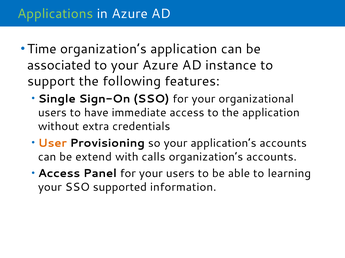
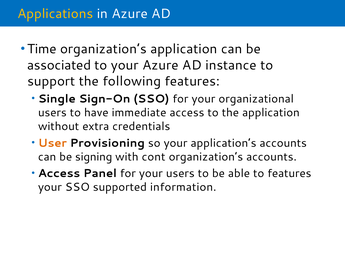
Applications colour: light green -> yellow (55, 14)
extend: extend -> signing (94, 157)
calls: calls -> cont (154, 157)
to learning: learning -> features (289, 174)
